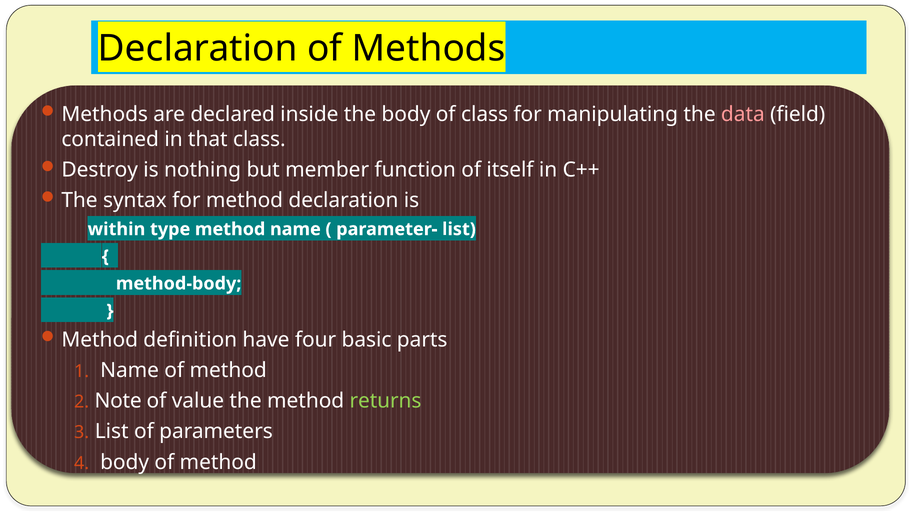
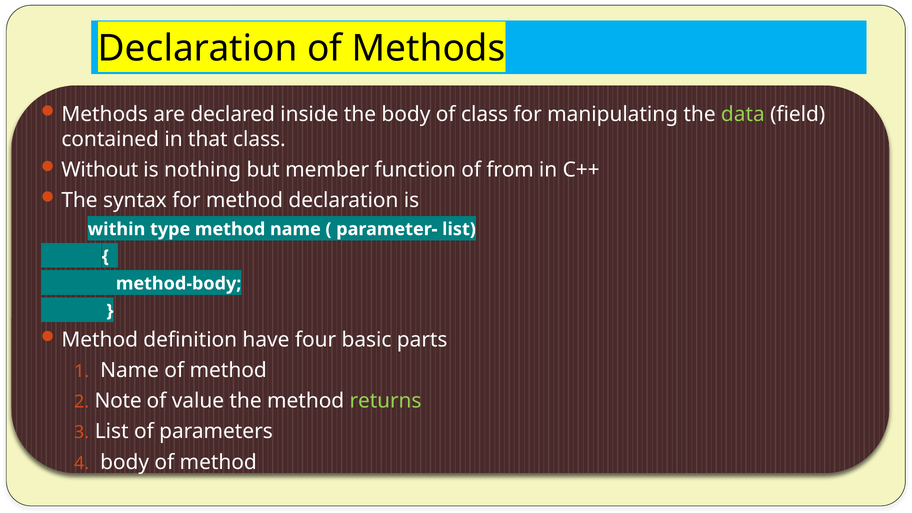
data colour: pink -> light green (743, 114)
Destroy: Destroy -> Without (100, 170)
itself: itself -> from (510, 170)
